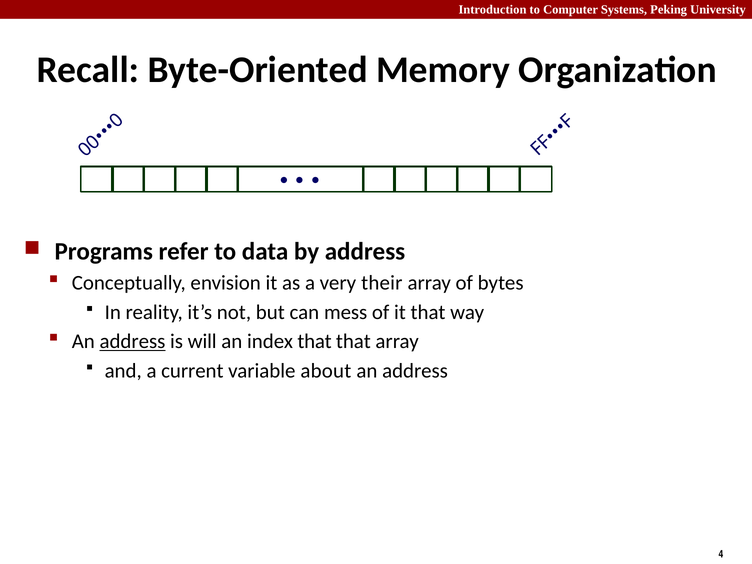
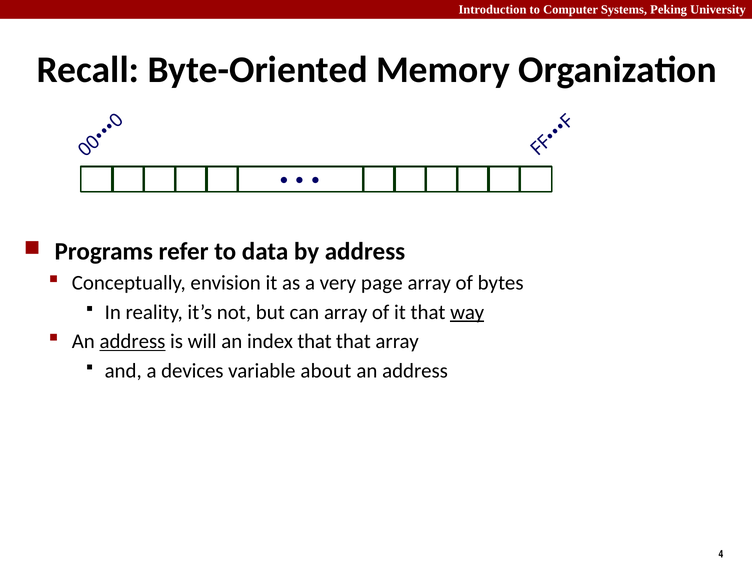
their: their -> page (382, 283)
can mess: mess -> array (346, 312)
way underline: none -> present (467, 312)
current: current -> devices (192, 371)
